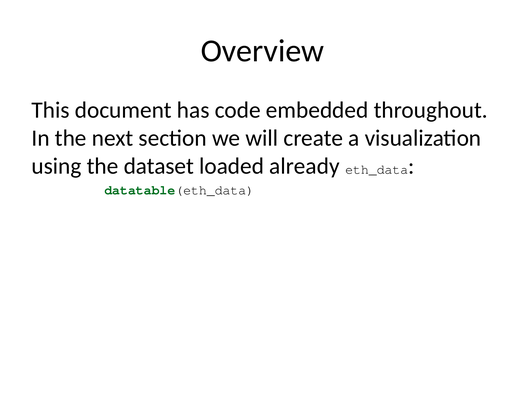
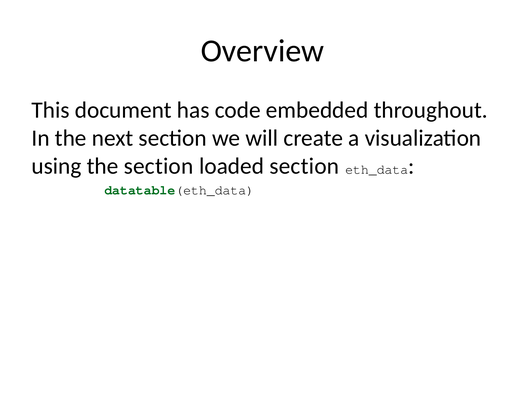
the dataset: dataset -> section (159, 166)
loaded already: already -> section (304, 166)
